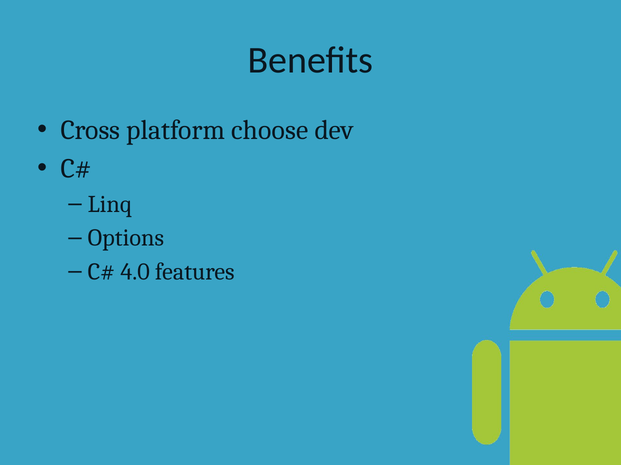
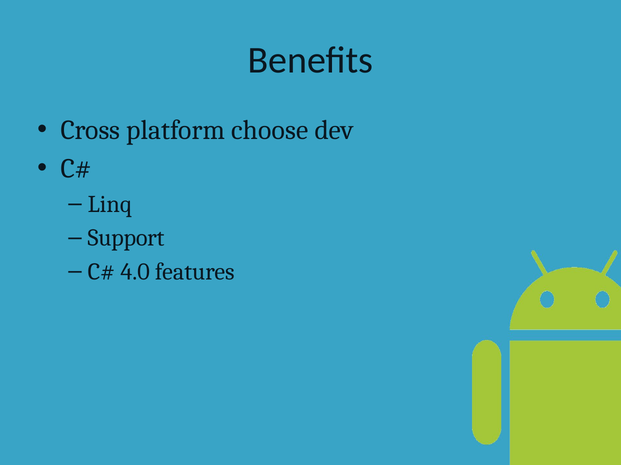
Options: Options -> Support (126, 238)
